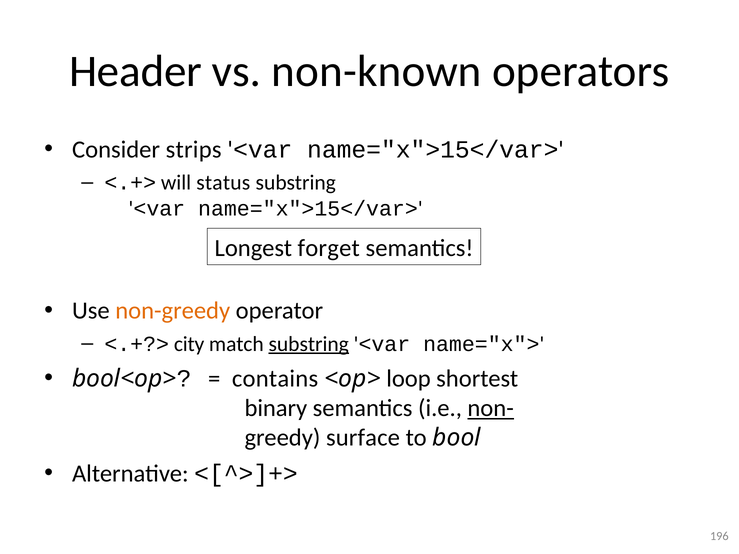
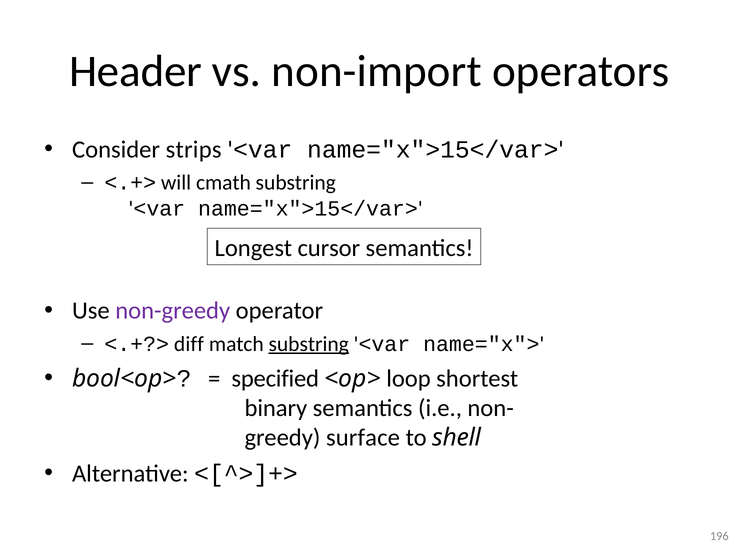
non-known: non-known -> non-import (377, 72)
status: status -> cmath (223, 183)
forget: forget -> cursor (329, 248)
non-greedy colour: orange -> purple (173, 311)
city: city -> diff (189, 344)
contains: contains -> specified (275, 379)
non- underline: present -> none (491, 408)
bool: bool -> shell (457, 438)
